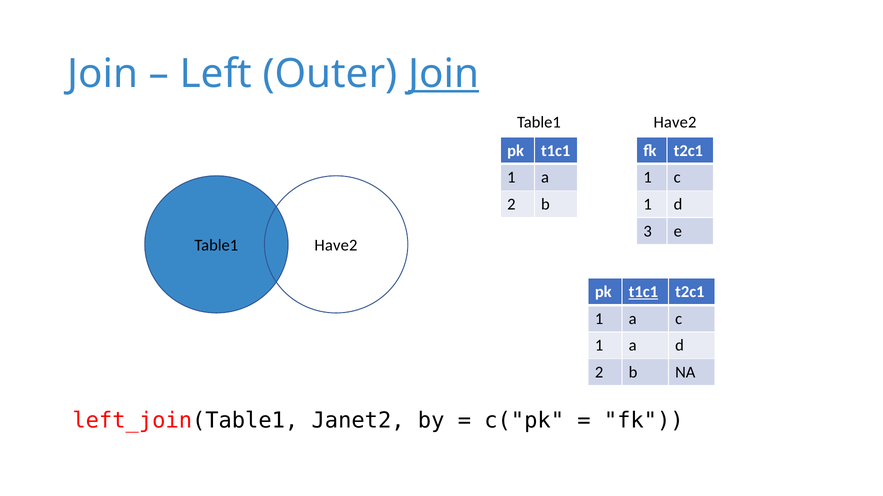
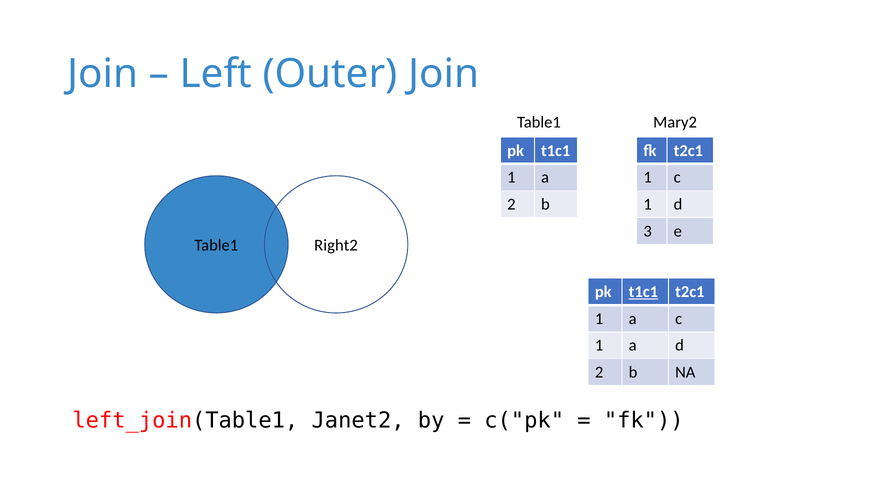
Join underline: present -> none (444, 74)
Have2: Have2 -> Mary2 (675, 122)
Have2: Have2 -> Right2 (336, 246)
